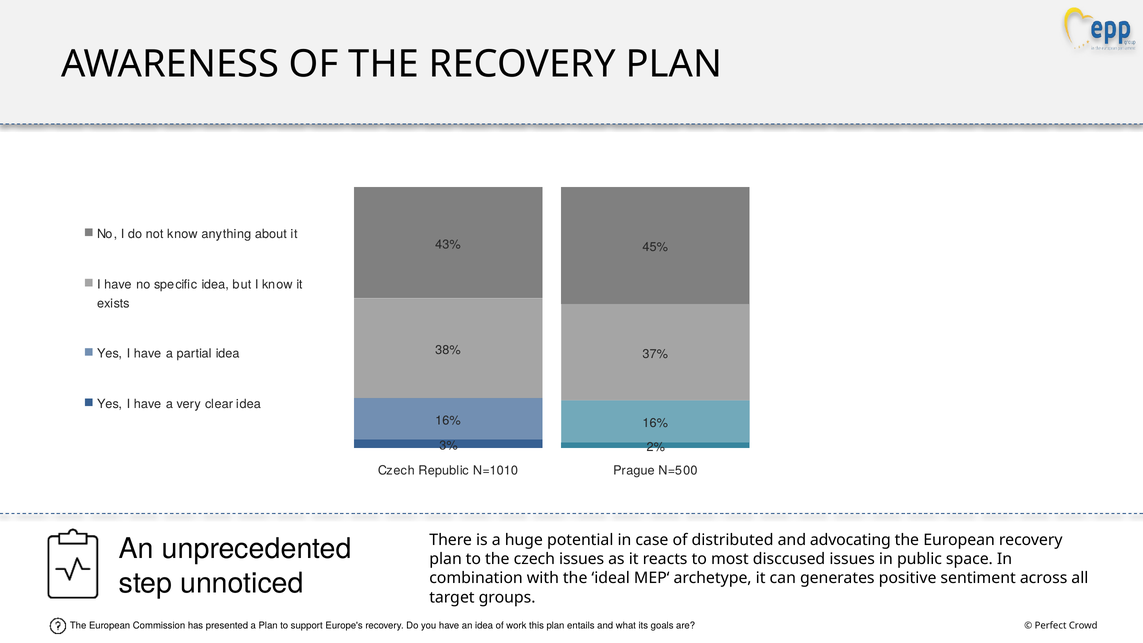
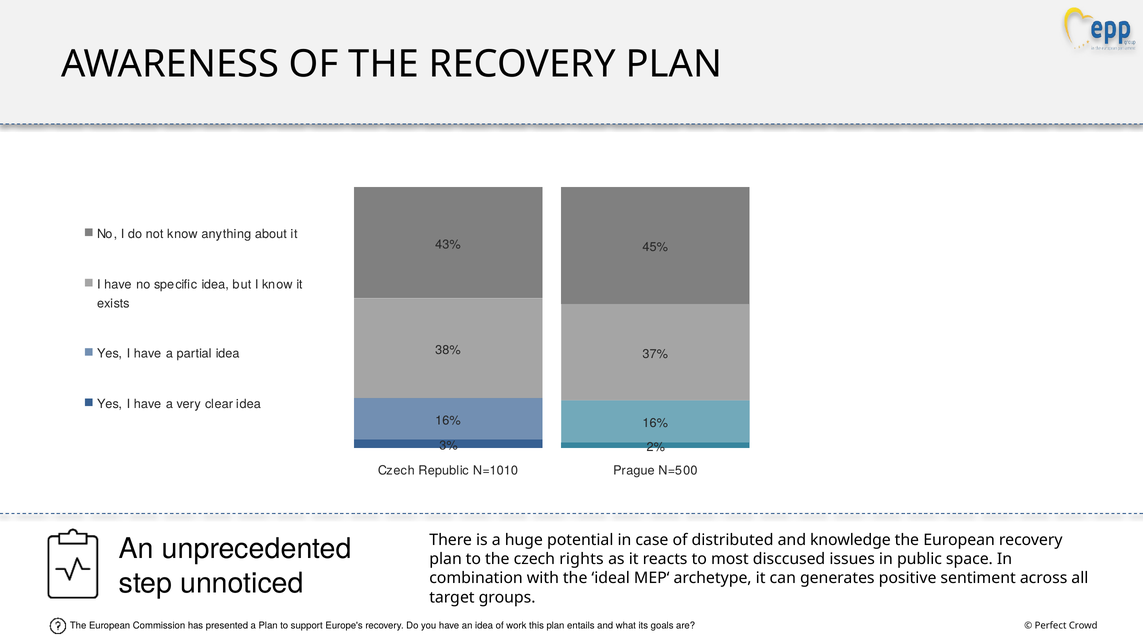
advocating: advocating -> knowledge (850, 540)
czech issues: issues -> rights (581, 559)
